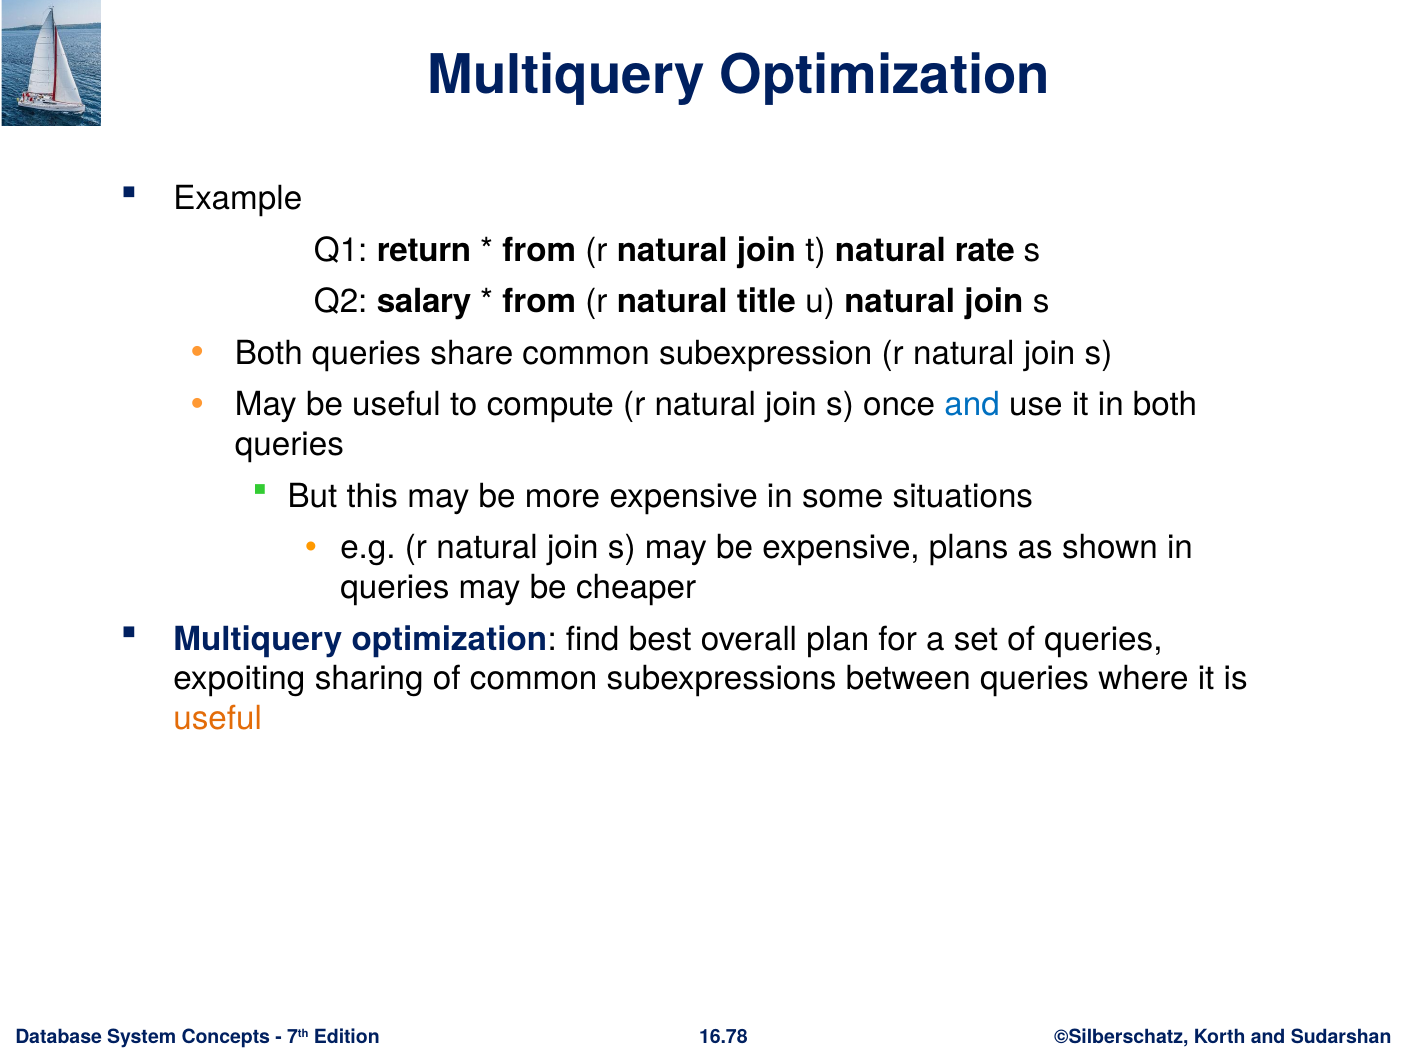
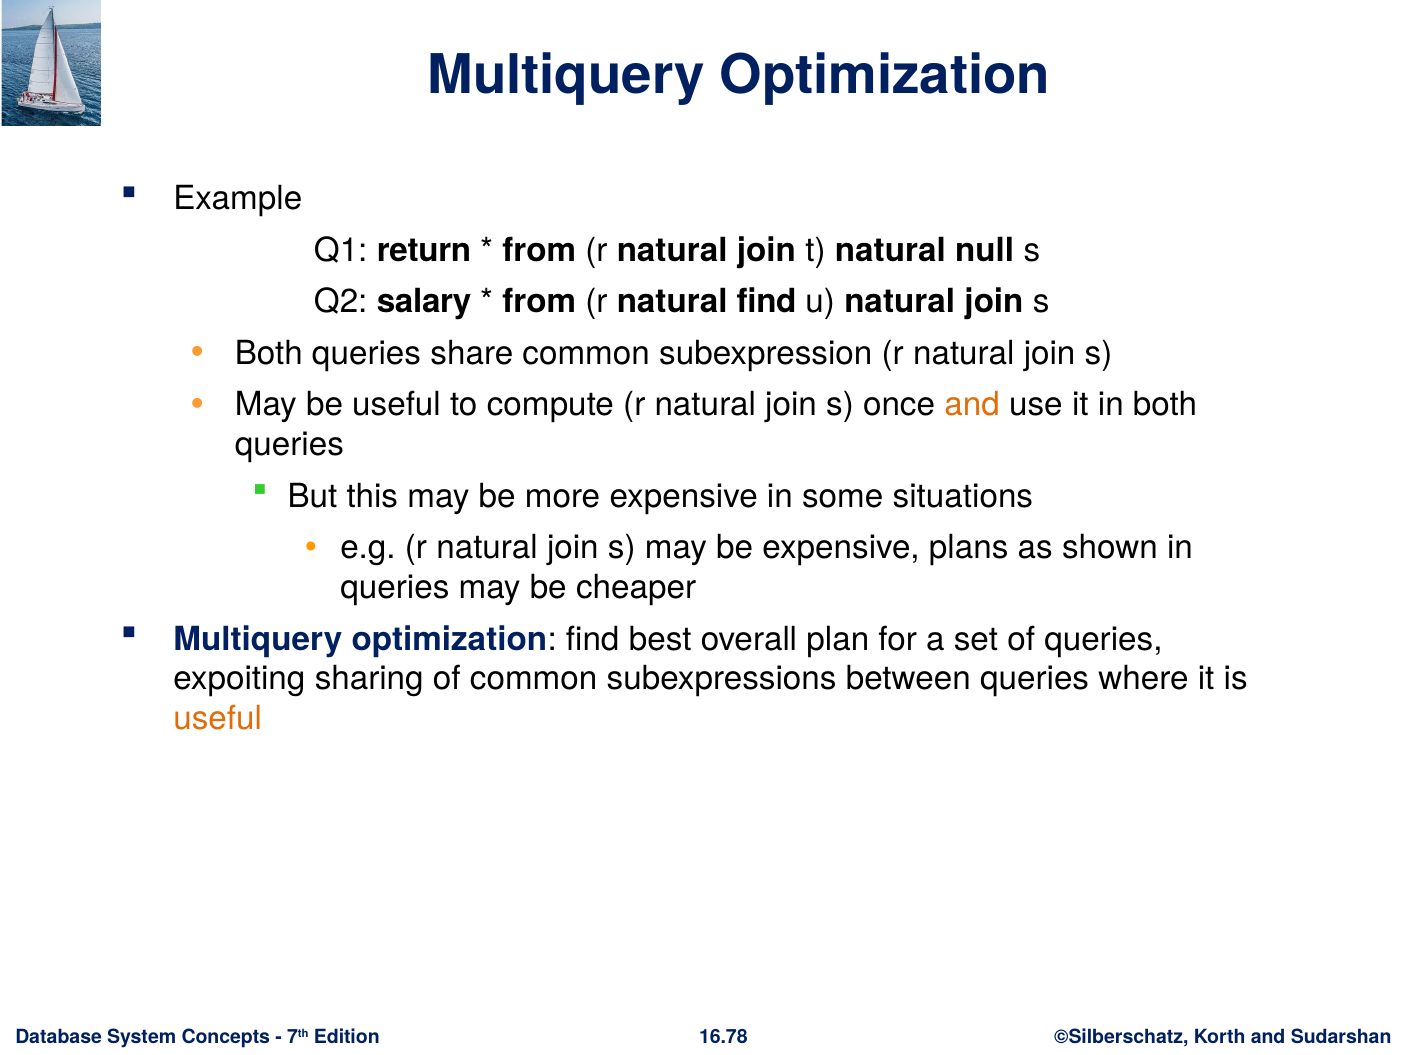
rate: rate -> null (985, 250)
natural title: title -> find (767, 302)
and colour: blue -> orange (972, 405)
